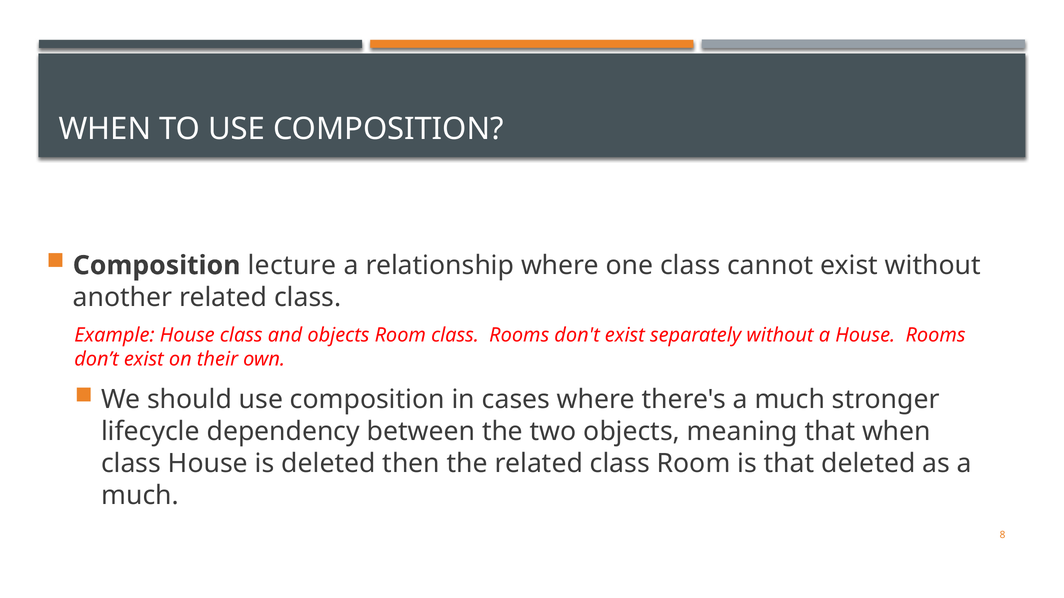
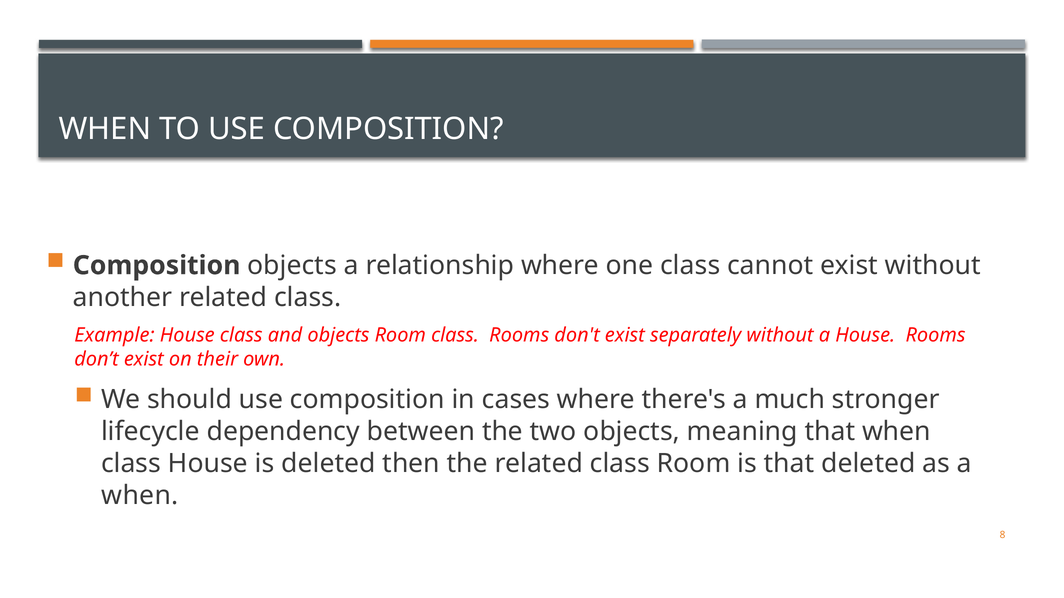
Composition lecture: lecture -> objects (292, 266)
much: much -> when (140, 496)
